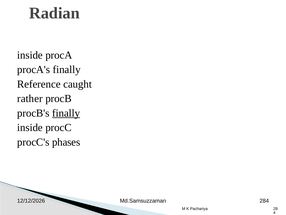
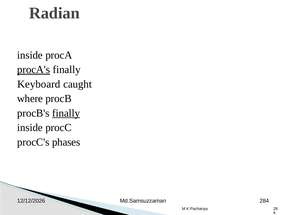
procA's underline: none -> present (34, 69)
Reference: Reference -> Keyboard (39, 84)
rather: rather -> where (30, 98)
